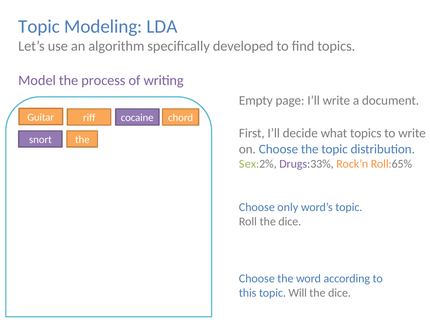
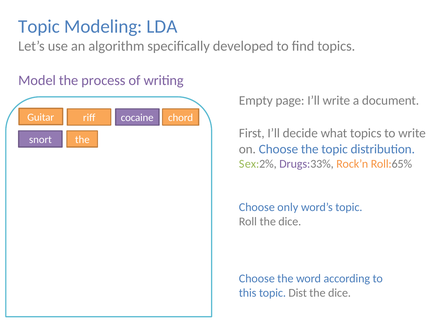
Will: Will -> Dist (298, 293)
